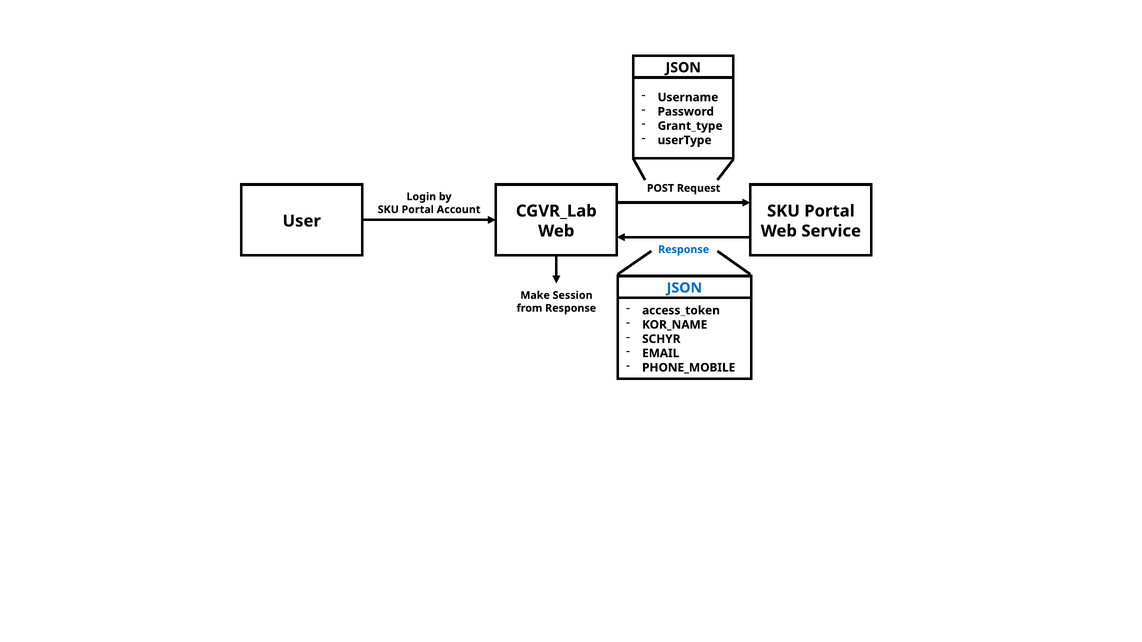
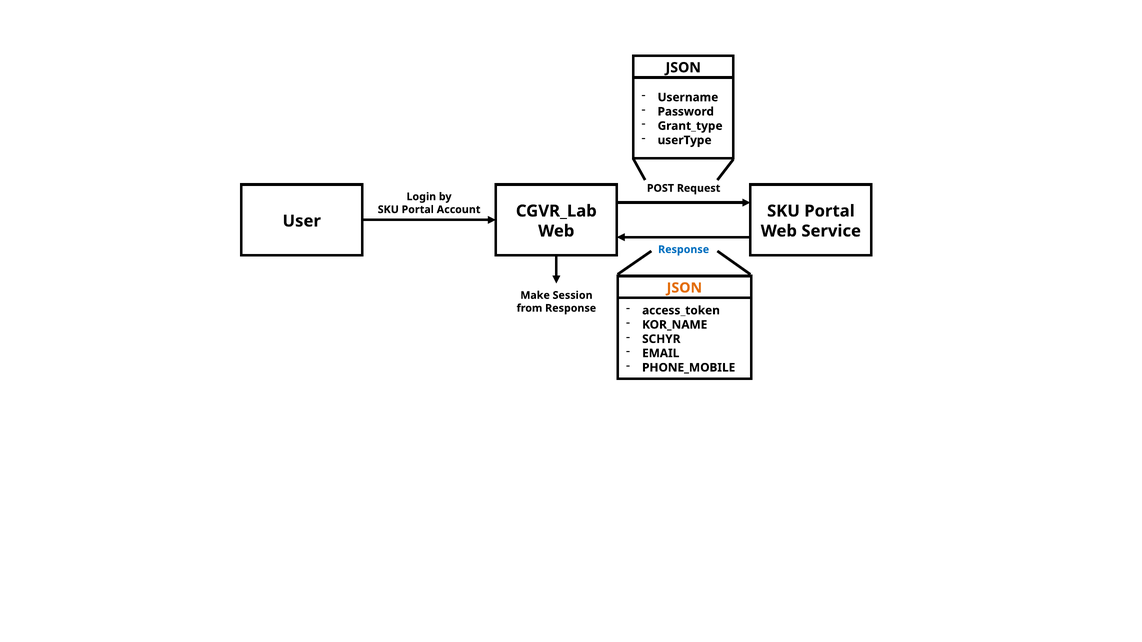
JSON colour: blue -> orange (684, 288)
